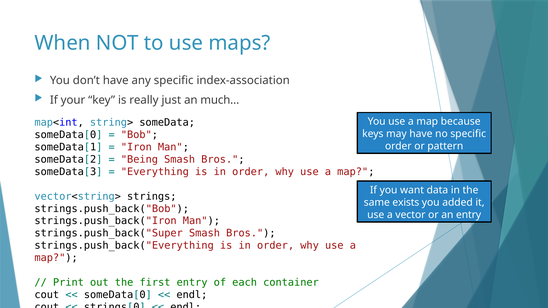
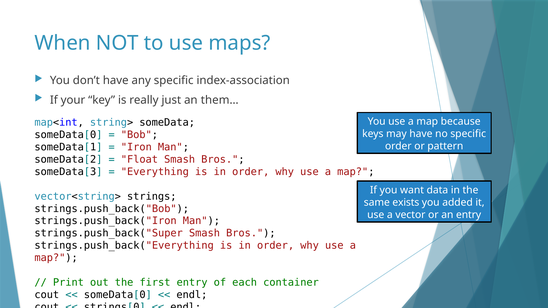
much…: much… -> them… (220, 100)
Being: Being -> Float (139, 159)
